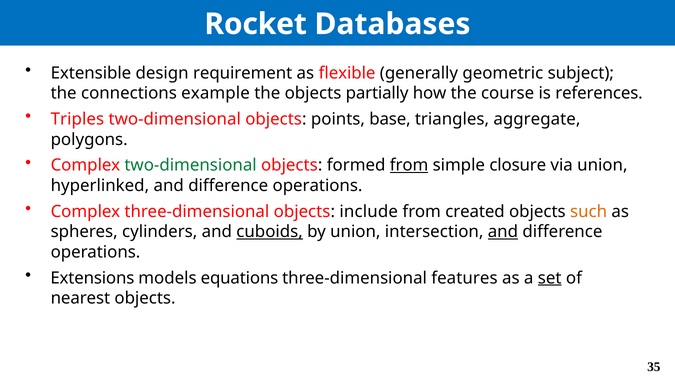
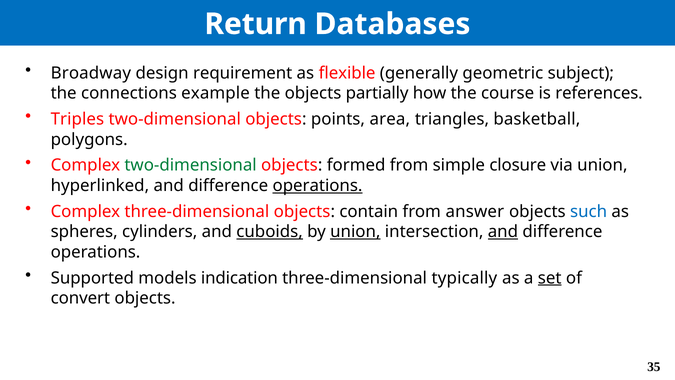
Rocket: Rocket -> Return (256, 24)
Extensible: Extensible -> Broadway (91, 73)
base: base -> area (390, 119)
aggregate: aggregate -> basketball (537, 119)
from underline: present -> none (409, 165)
operations underline: none -> present (318, 185)
include: include -> contain (369, 211)
created: created -> answer (475, 211)
such colour: orange -> blue (589, 211)
union underline: none -> present (355, 232)
Extensions: Extensions -> Supported (92, 278)
equations: equations -> indication (239, 278)
features: features -> typically (464, 278)
nearest: nearest -> convert (80, 298)
